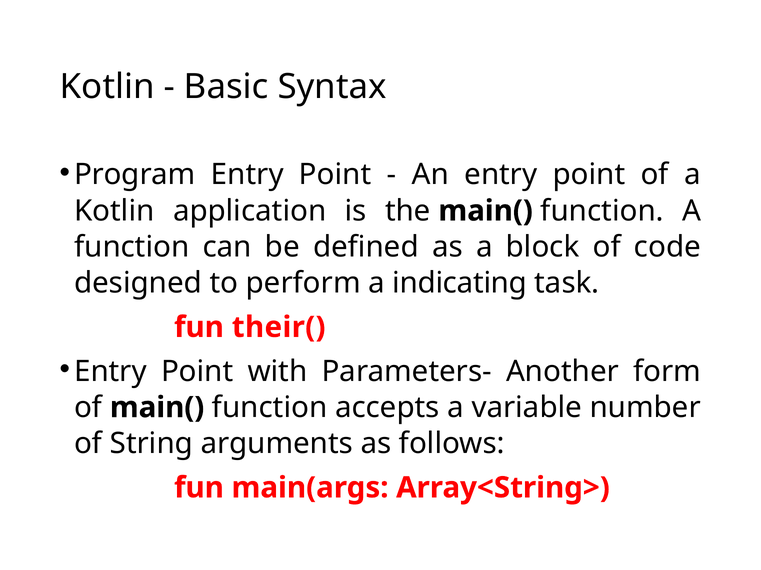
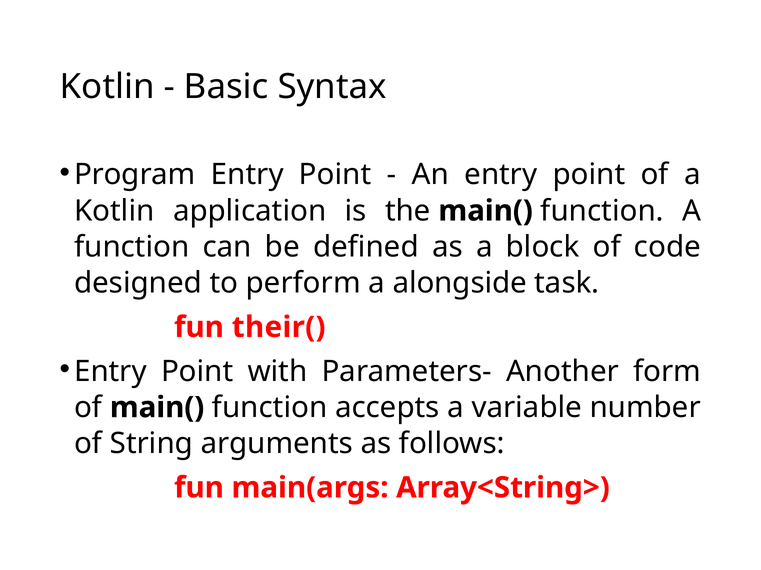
indicating: indicating -> alongside (460, 283)
